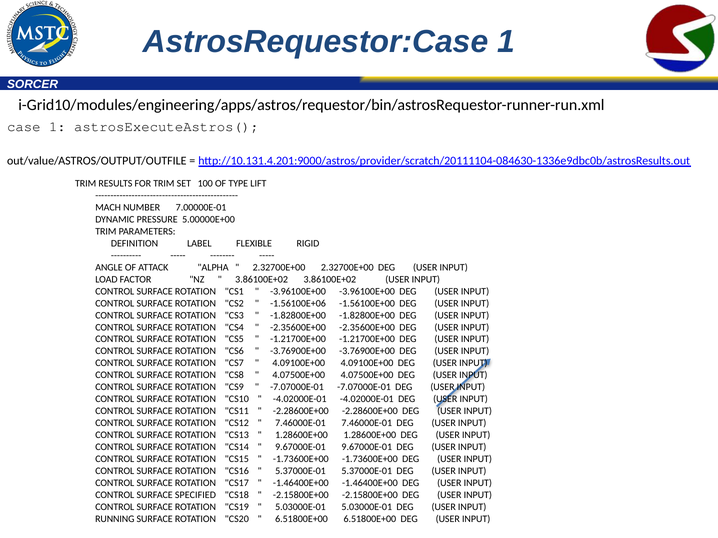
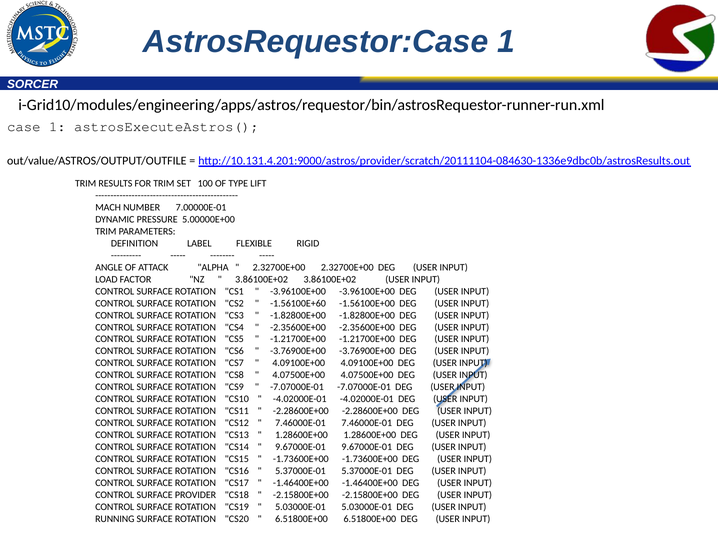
-1.56100E+06: -1.56100E+06 -> -1.56100E+60 (298, 304)
SPECIFIED: SPECIFIED -> PROVIDER (196, 495)
